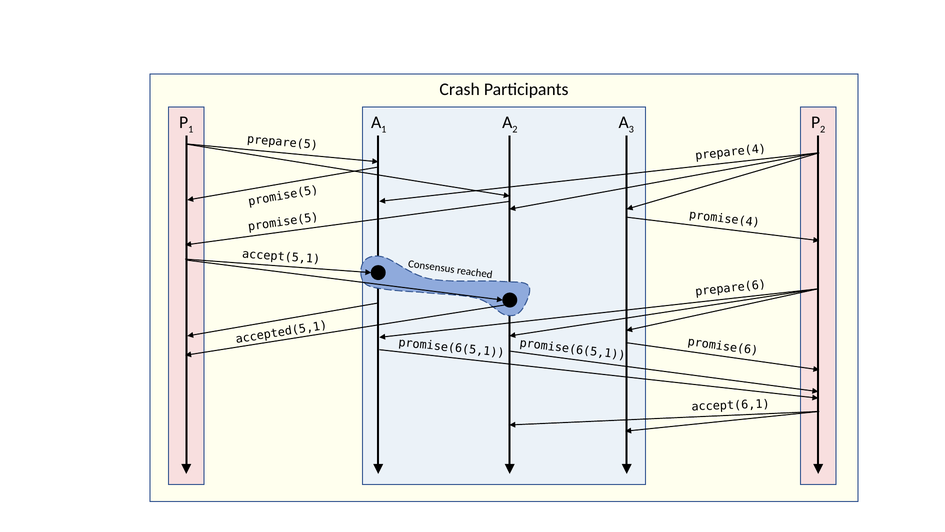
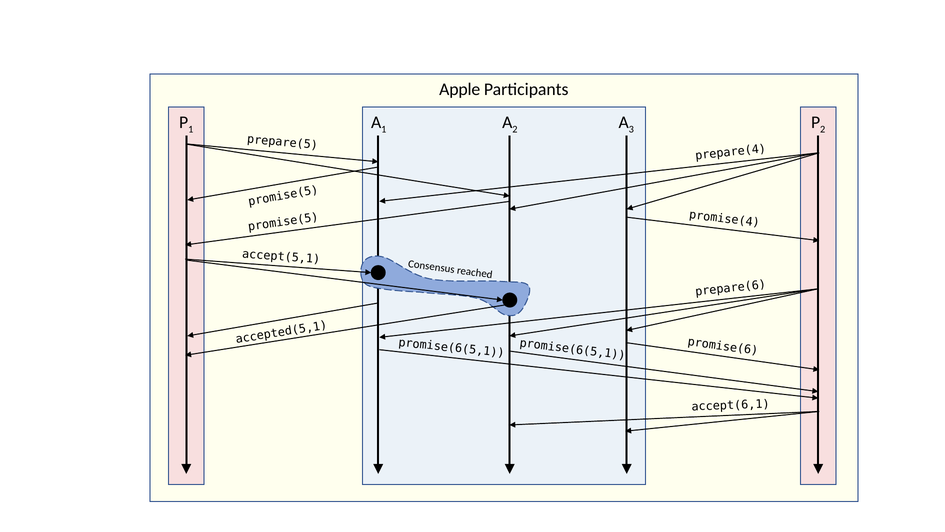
Crash: Crash -> Apple (460, 89)
